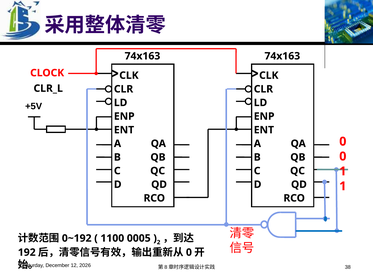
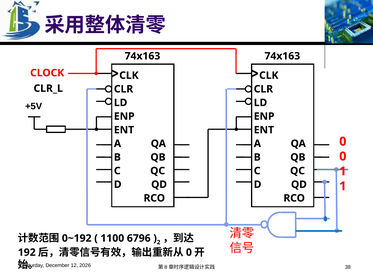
0005: 0005 -> 6796 (139, 239)
